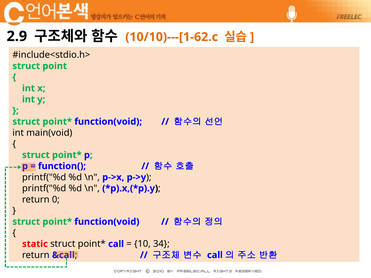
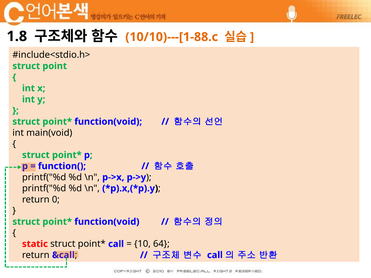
2.9: 2.9 -> 1.8 (17, 36)
10/10)---[1-62.c: 10/10)---[1-62.c -> 10/10)---[1-88.c (172, 37)
34: 34 -> 64 (161, 244)
